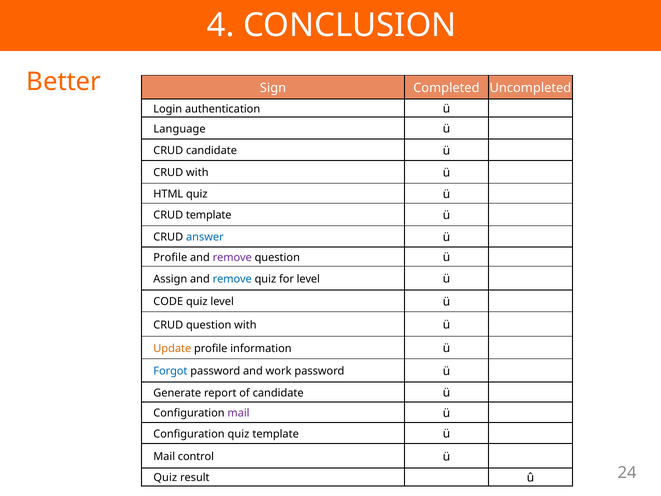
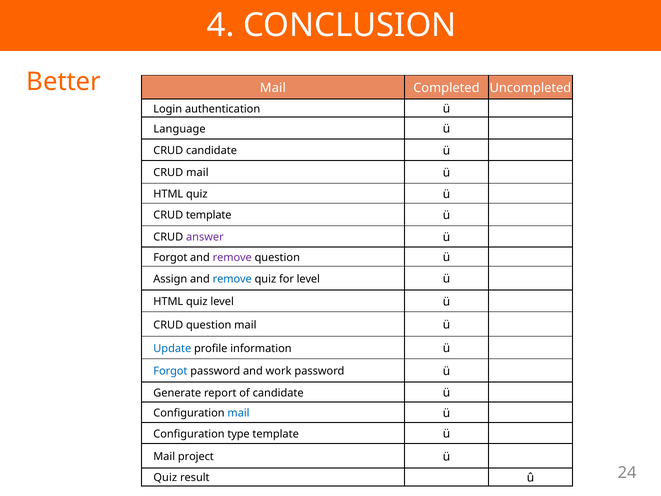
Sign: Sign -> Mail (273, 88)
CRUD with: with -> mail (197, 173)
answer colour: blue -> purple (205, 237)
Profile: Profile -> Forgot (170, 257)
CODE: CODE -> HTML (168, 302)
question with: with -> mail (245, 325)
Update colour: orange -> blue (172, 348)
mail colour: purple -> blue (239, 413)
Configuration quiz: quiz -> type (239, 434)
control: control -> project (196, 456)
